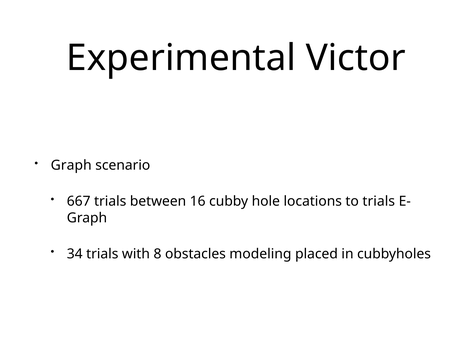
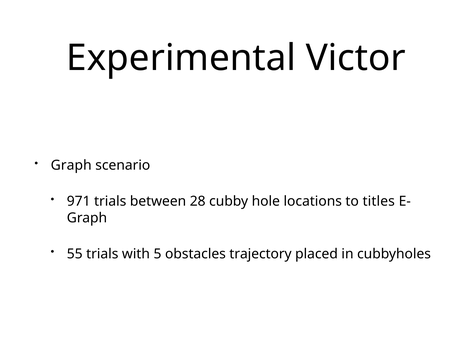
667: 667 -> 971 (79, 201)
16: 16 -> 28 (198, 201)
to trials: trials -> titles (379, 201)
34: 34 -> 55 (75, 254)
8: 8 -> 5 (157, 254)
modeling: modeling -> trajectory (260, 254)
